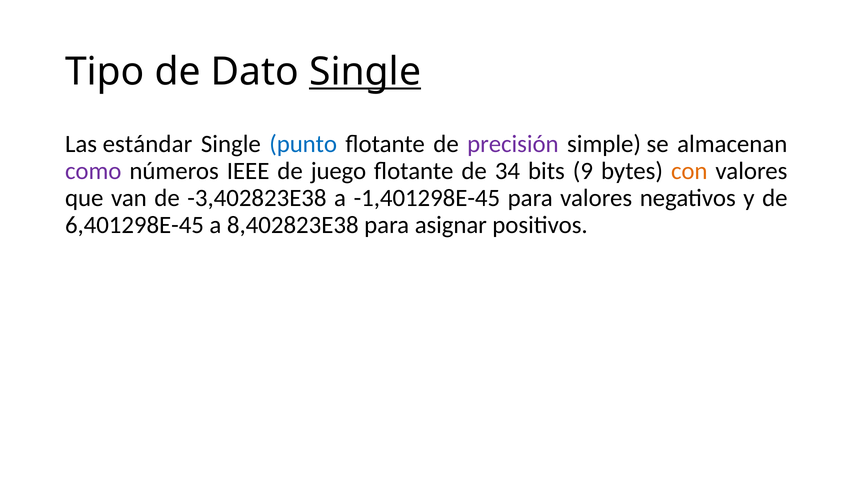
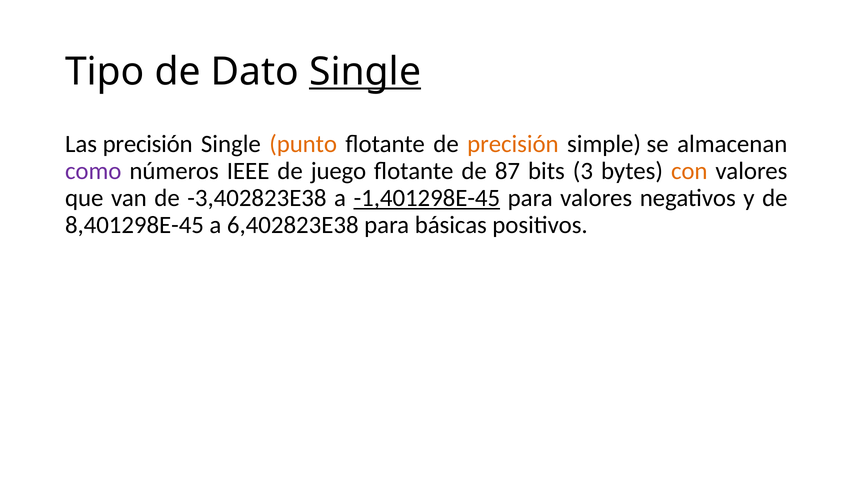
Las estándar: estándar -> precisión (148, 144)
punto colour: blue -> orange (303, 144)
precisión colour: purple -> orange (513, 144)
34: 34 -> 87 (507, 171)
9: 9 -> 3 (583, 171)
-1,401298E-45 underline: none -> present (427, 198)
6,401298E-45: 6,401298E-45 -> 8,401298E-45 (134, 225)
8,402823E38: 8,402823E38 -> 6,402823E38 (293, 225)
asignar: asignar -> básicas (451, 225)
